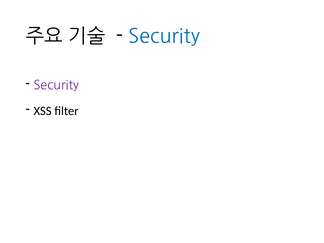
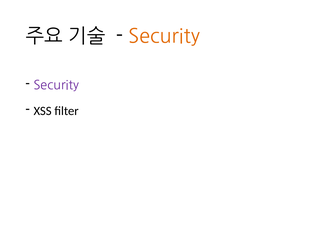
Security colour: blue -> orange (164, 36)
